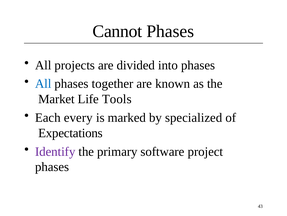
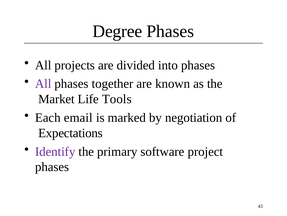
Cannot: Cannot -> Degree (117, 31)
All colour: blue -> purple (43, 83)
every: every -> email (78, 117)
specialized: specialized -> negotiation (194, 117)
